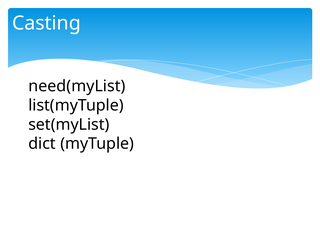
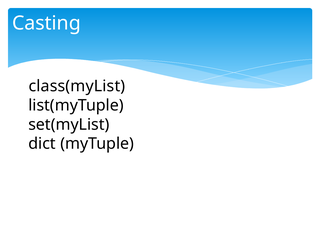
need(myList: need(myList -> class(myList (77, 86)
